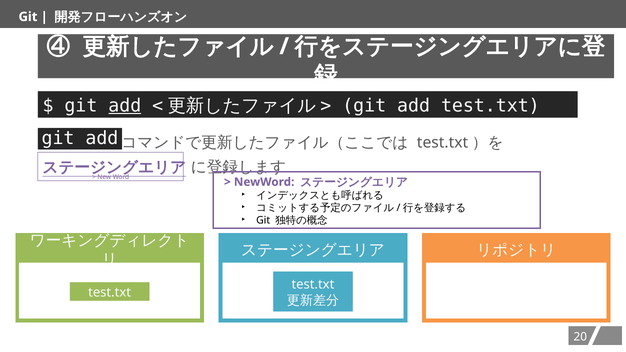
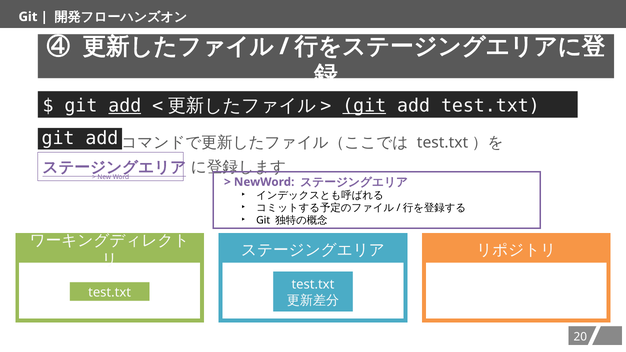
git underline: none -> present (364, 106)
